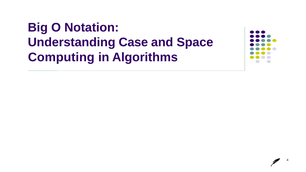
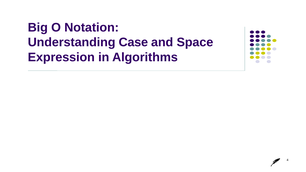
Computing: Computing -> Expression (61, 57)
